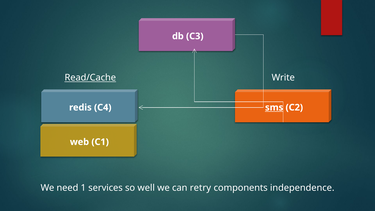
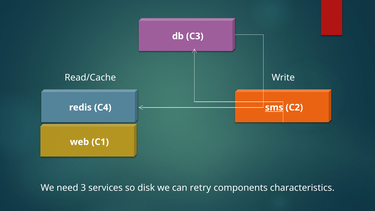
Read/Cache underline: present -> none (90, 78)
1: 1 -> 3 (83, 188)
well: well -> disk (146, 188)
independence: independence -> characteristics (302, 188)
